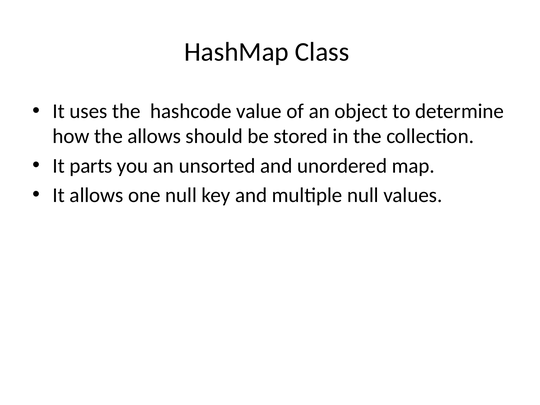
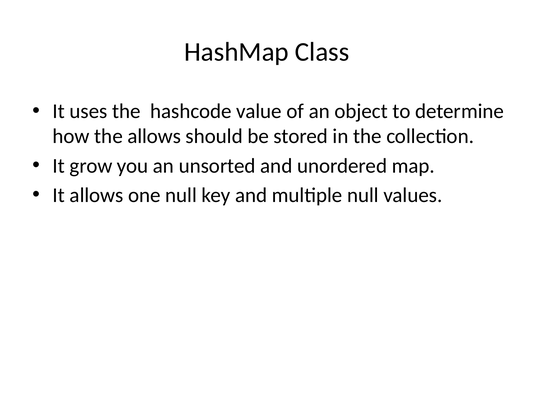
parts: parts -> grow (91, 166)
